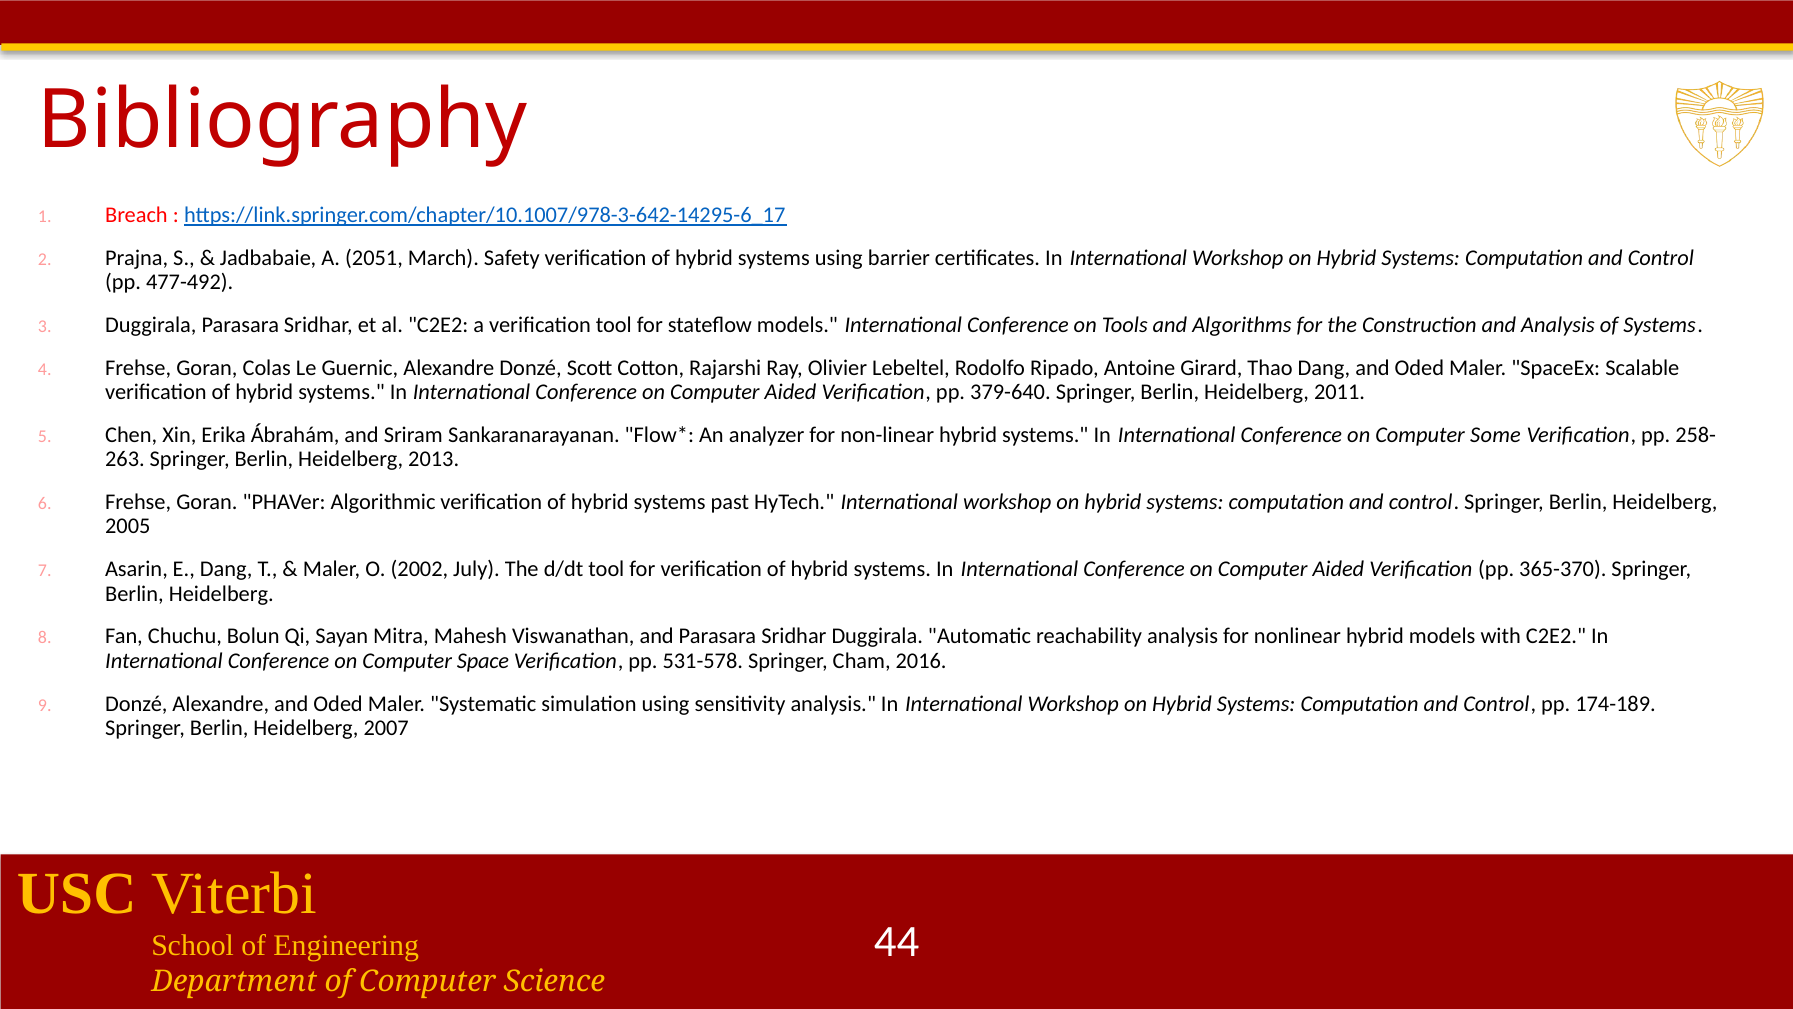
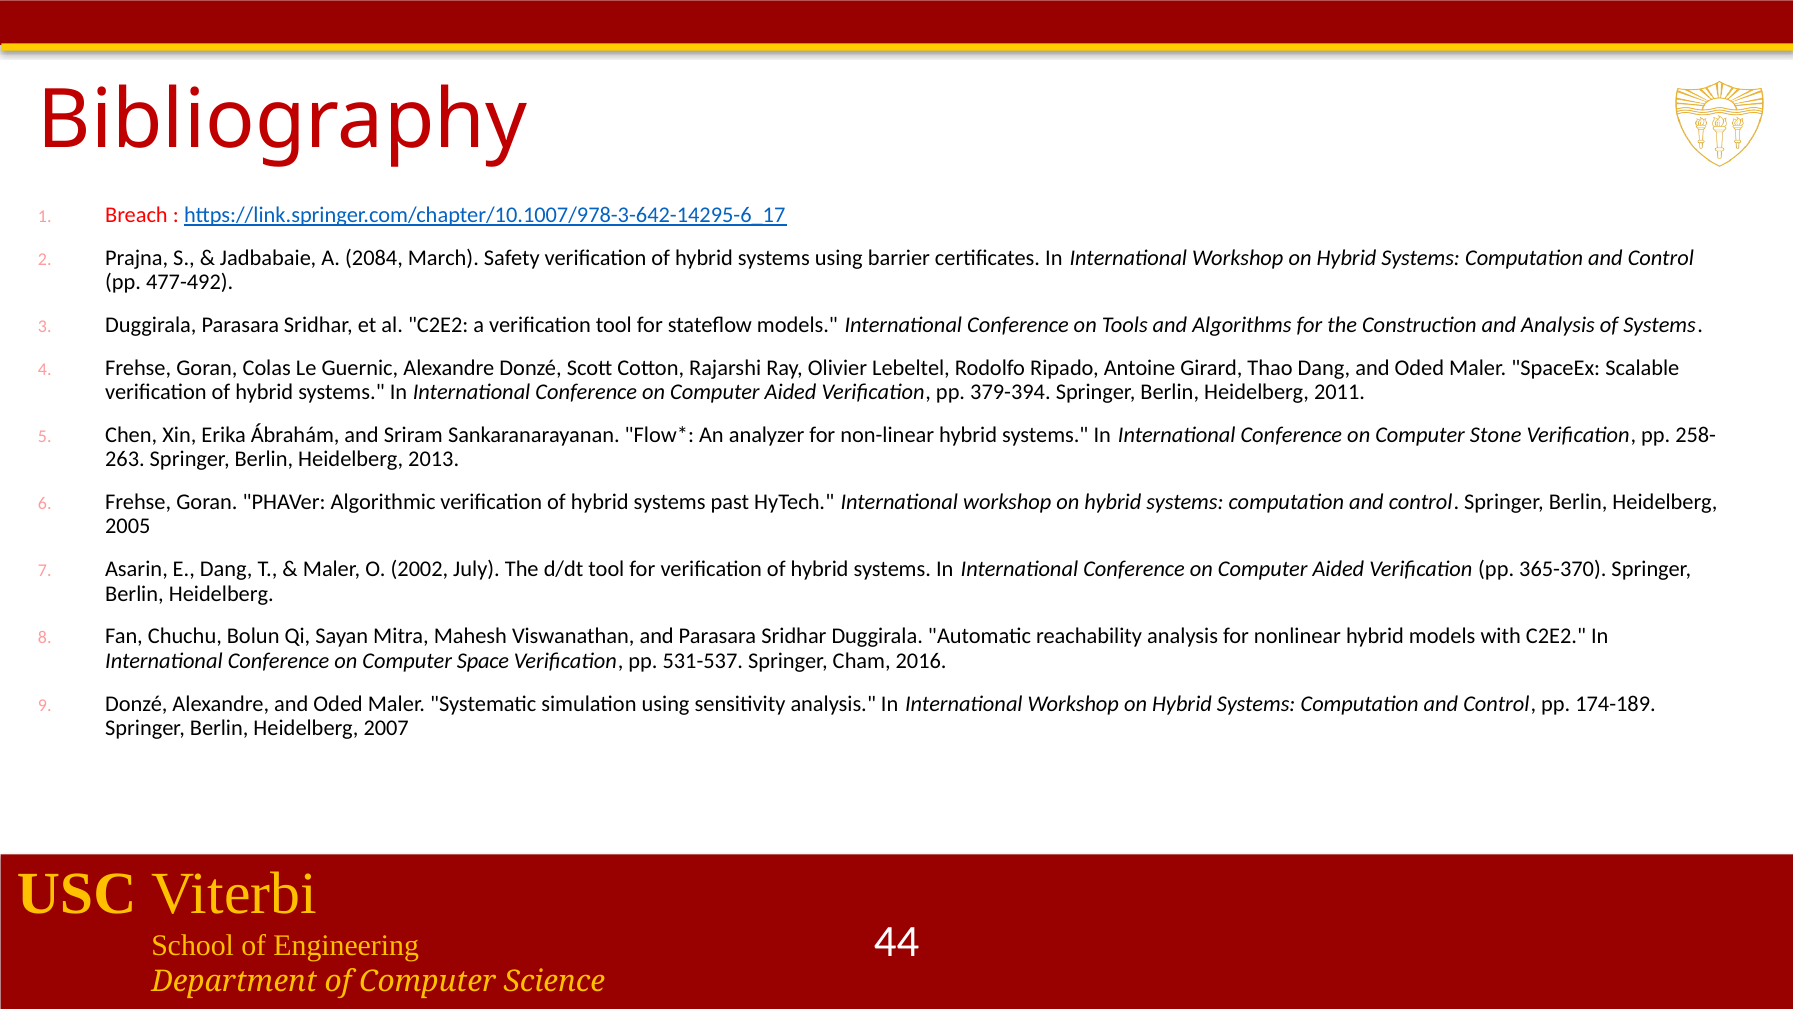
2051: 2051 -> 2084 (374, 258)
379-640: 379-640 -> 379-394 (1010, 392)
Some: Some -> Stone (1496, 435)
531-578: 531-578 -> 531-537 (703, 660)
